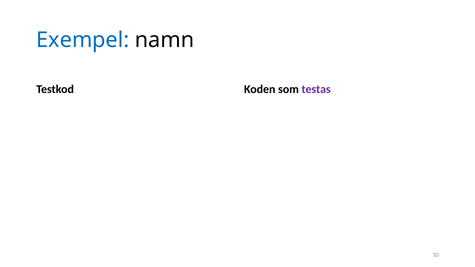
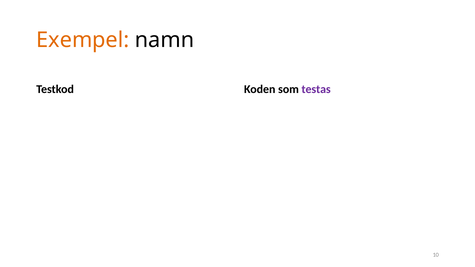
Exempel colour: blue -> orange (83, 40)
